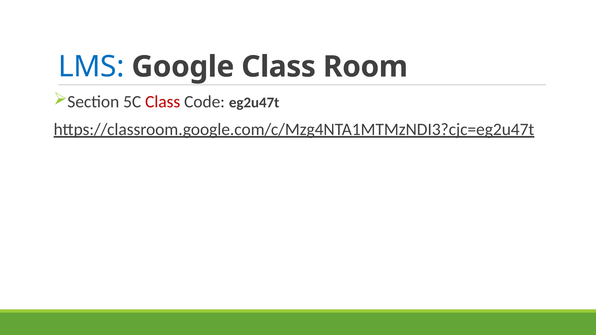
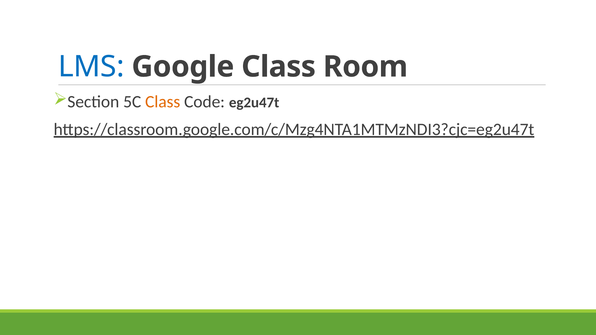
Class colour: red -> orange (163, 102)
